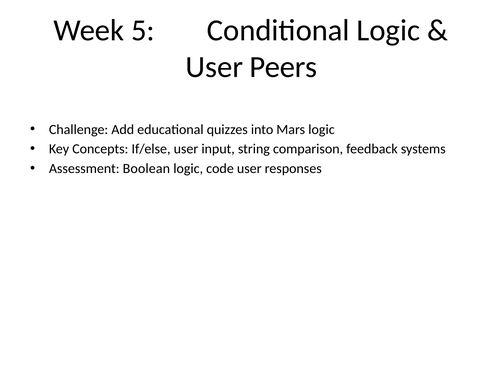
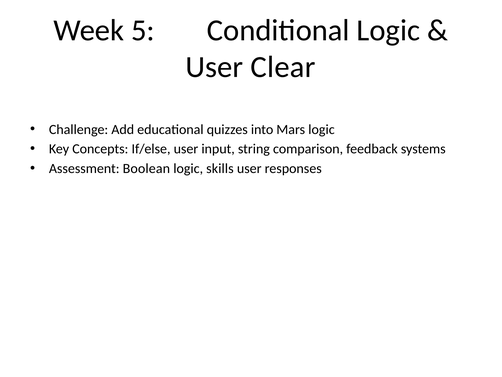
Peers: Peers -> Clear (283, 67)
code: code -> skills (220, 168)
